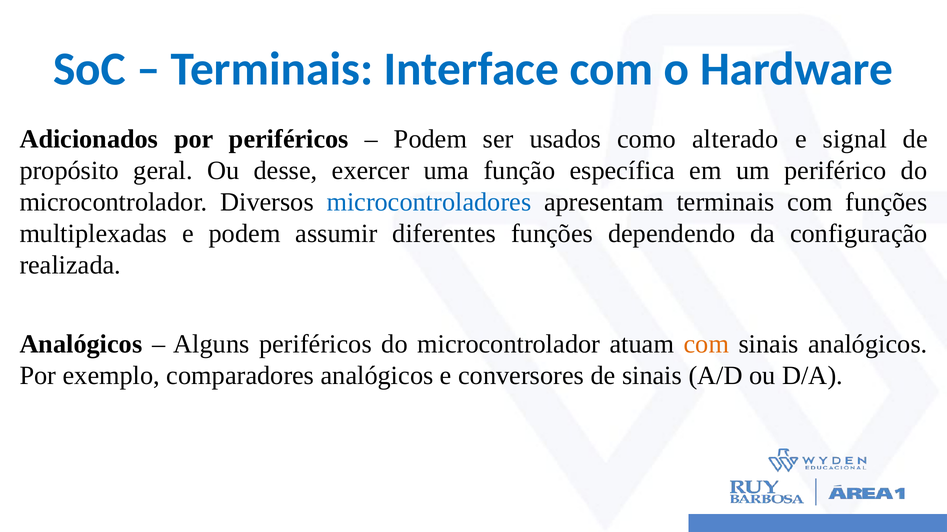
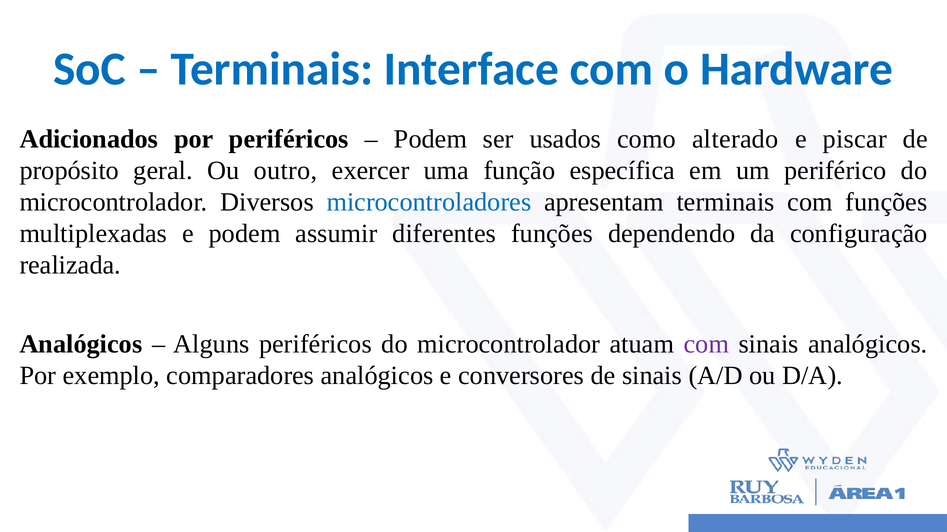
signal: signal -> piscar (855, 139)
desse: desse -> outro (285, 171)
com colour: orange -> purple (706, 344)
